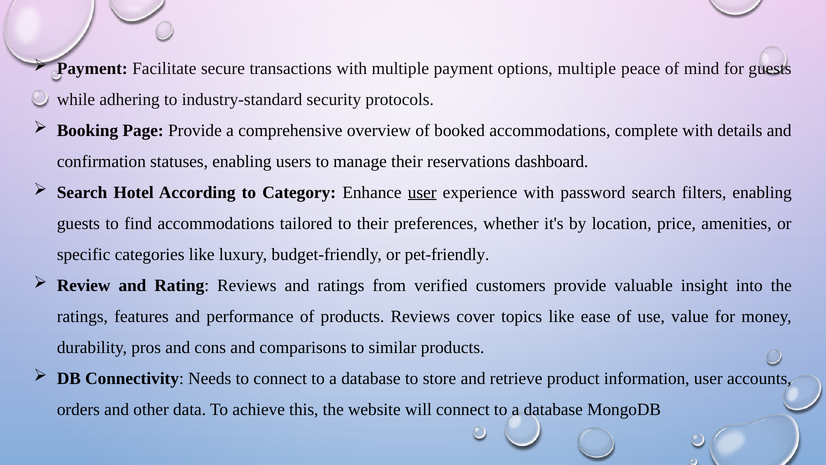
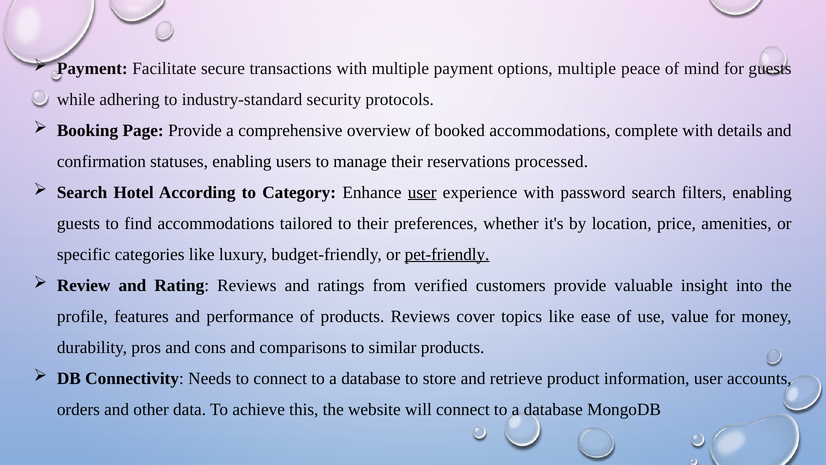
dashboard: dashboard -> processed (551, 161)
pet-friendly underline: none -> present (447, 254)
ratings: ratings -> profile (82, 316)
